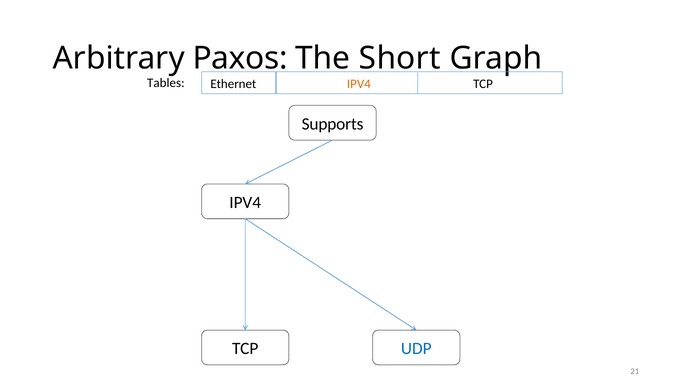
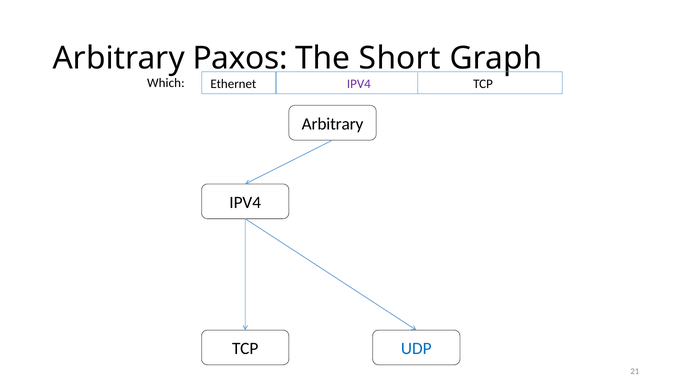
Tables: Tables -> Which (166, 83)
IPV4 colour: orange -> purple (359, 84)
Supports: Supports -> Arbitrary (333, 124)
